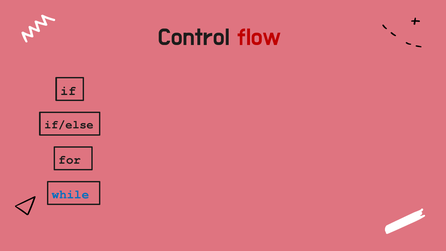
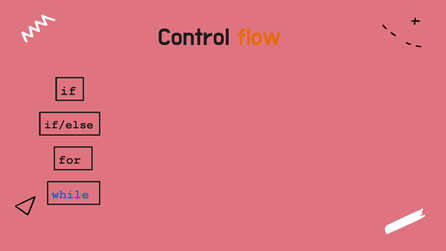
flow colour: red -> orange (259, 37)
